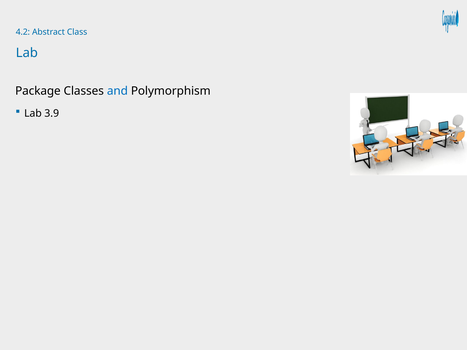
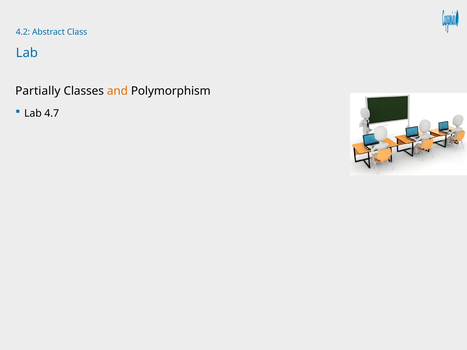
Package: Package -> Partially (38, 91)
and colour: blue -> orange (117, 91)
3.9: 3.9 -> 4.7 (52, 113)
